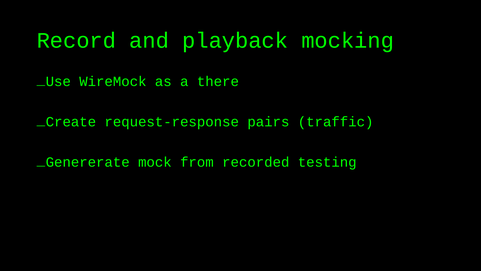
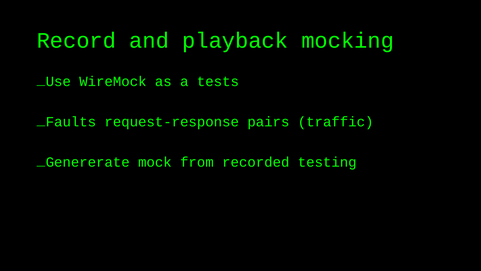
there: there -> tests (218, 81)
Create: Create -> Faults (71, 122)
